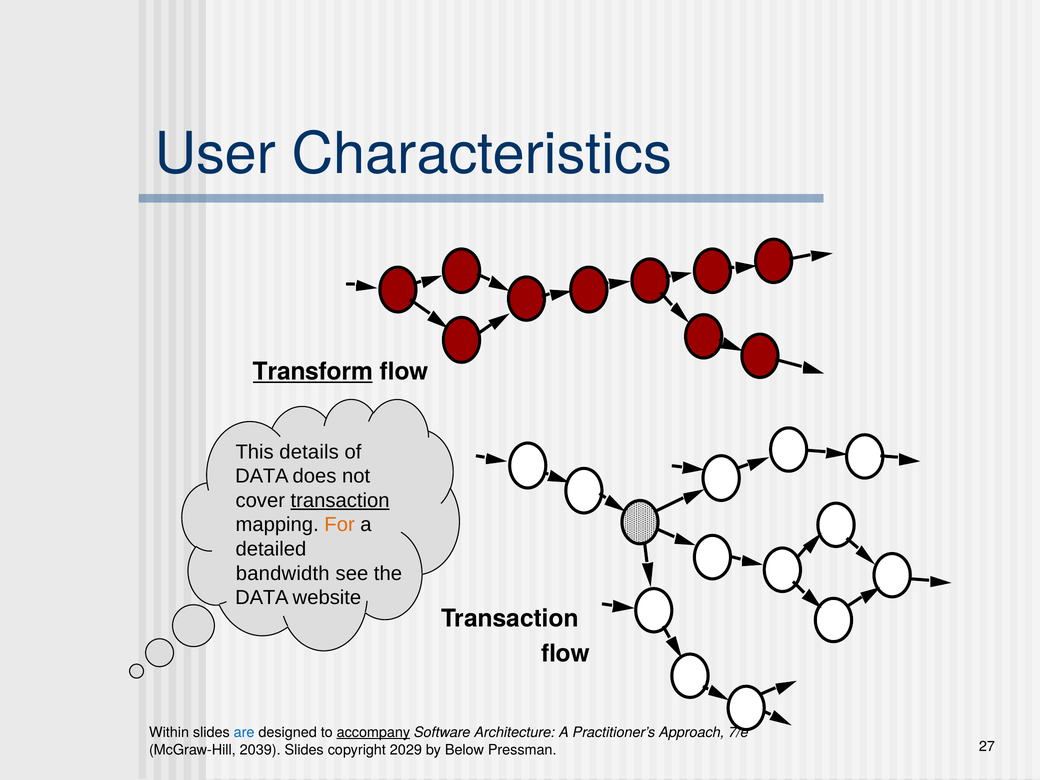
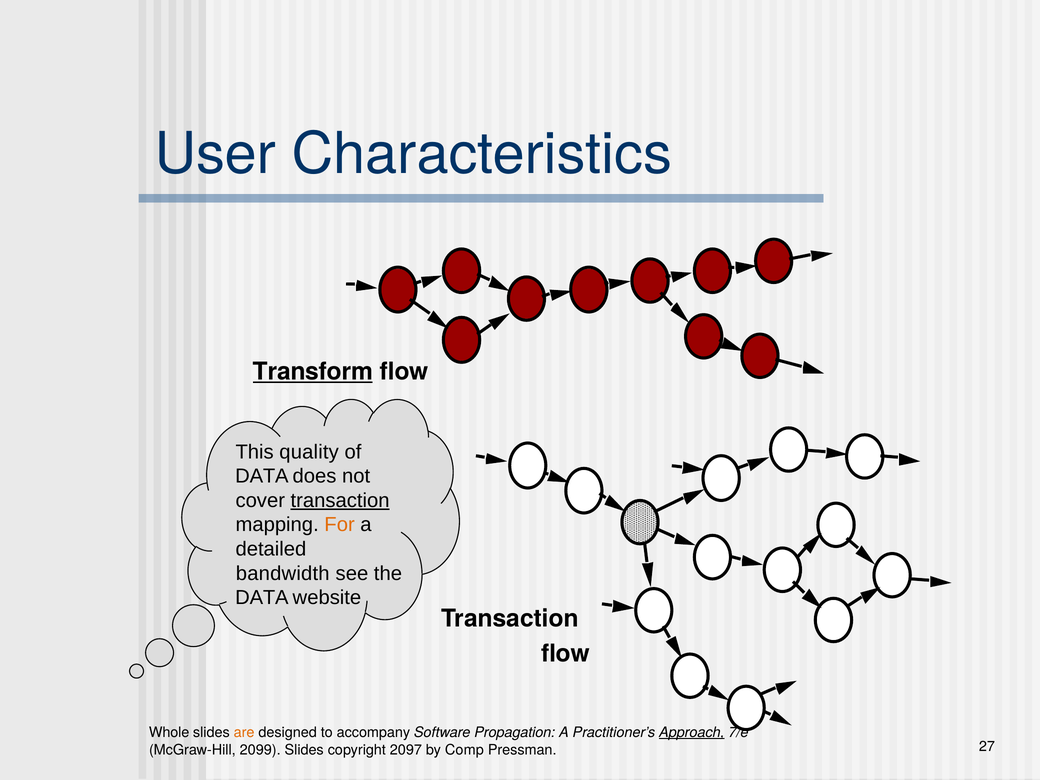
details: details -> quality (309, 452)
Within: Within -> Whole (169, 732)
are colour: blue -> orange (244, 732)
accompany underline: present -> none (373, 732)
Architecture: Architecture -> Propagation (515, 732)
Approach underline: none -> present (692, 732)
2039: 2039 -> 2099 (260, 750)
2029: 2029 -> 2097 (406, 750)
Below: Below -> Comp (464, 750)
